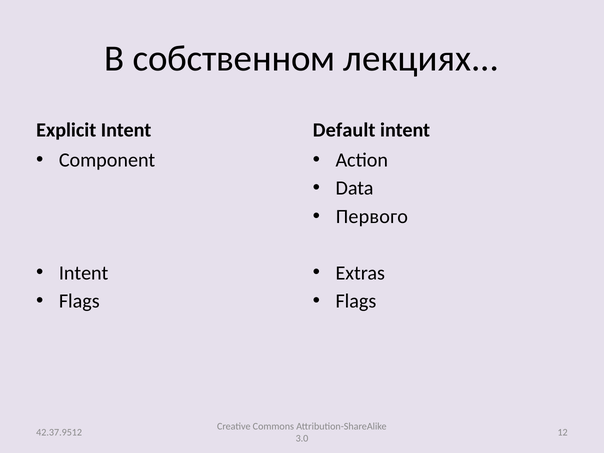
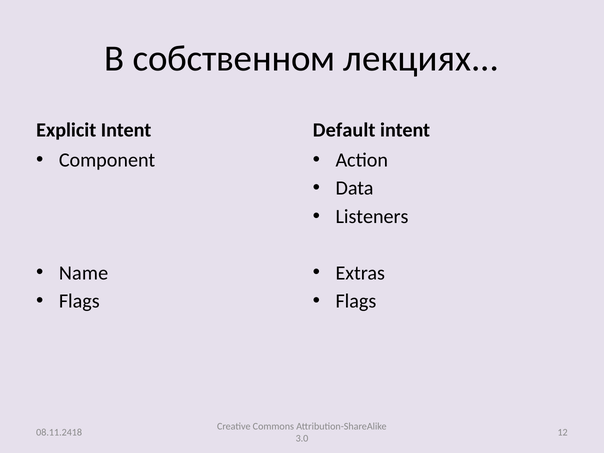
Первого: Первого -> Listeners (372, 217)
Intent: Intent -> Name (84, 273)
42.37.9512: 42.37.9512 -> 08.11.2418 (59, 433)
